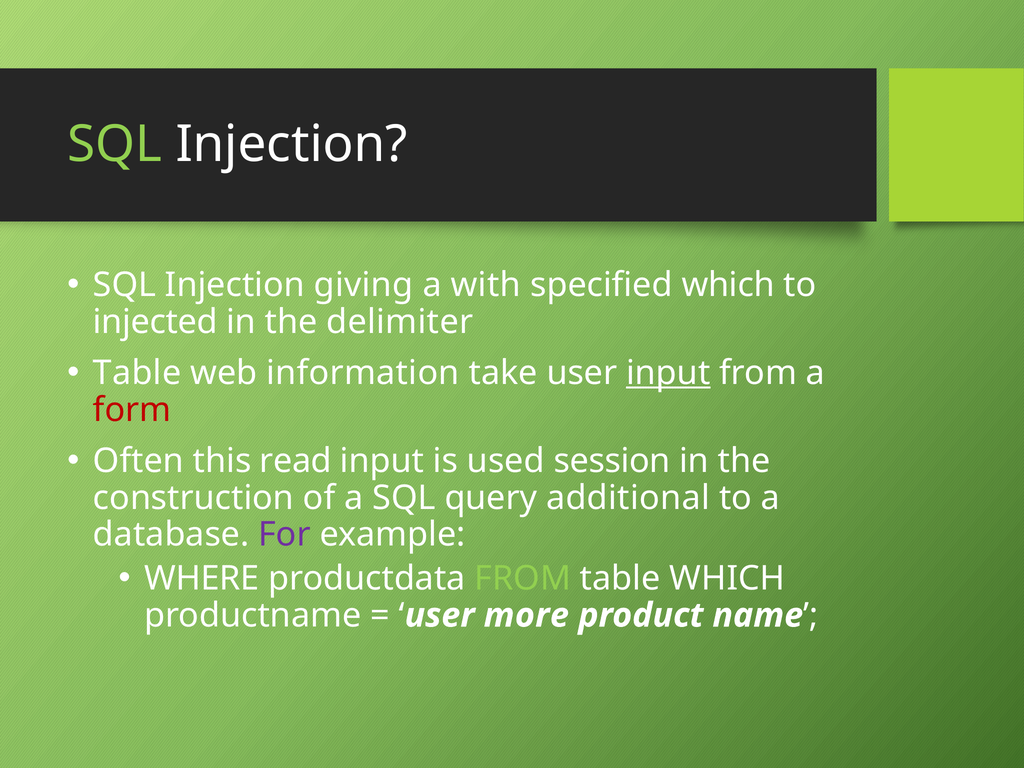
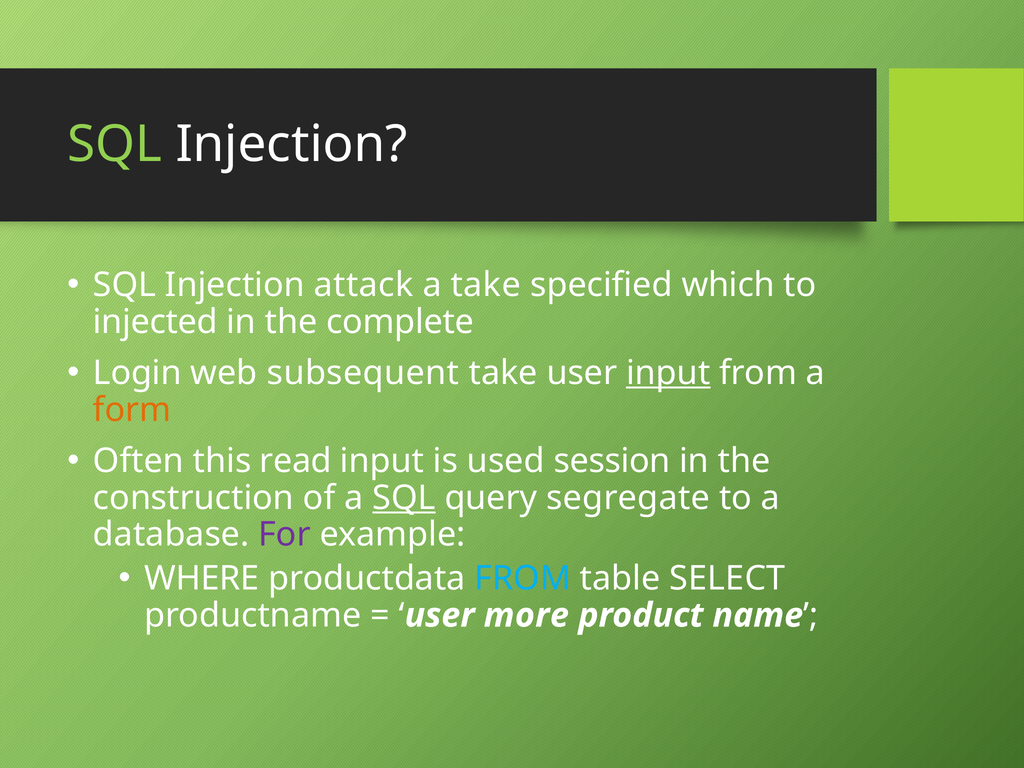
giving: giving -> attack (364, 285)
a with: with -> take (486, 285)
delimiter: delimiter -> complete (400, 322)
Table: Table -> Login (137, 373)
information: information -> subsequent (363, 373)
form colour: red -> orange (132, 410)
SQL underline: none -> present (404, 498)
additional: additional -> segregate (628, 498)
FROM colour: light green -> light blue (523, 579)
table WHICH: WHICH -> SELECT (727, 579)
